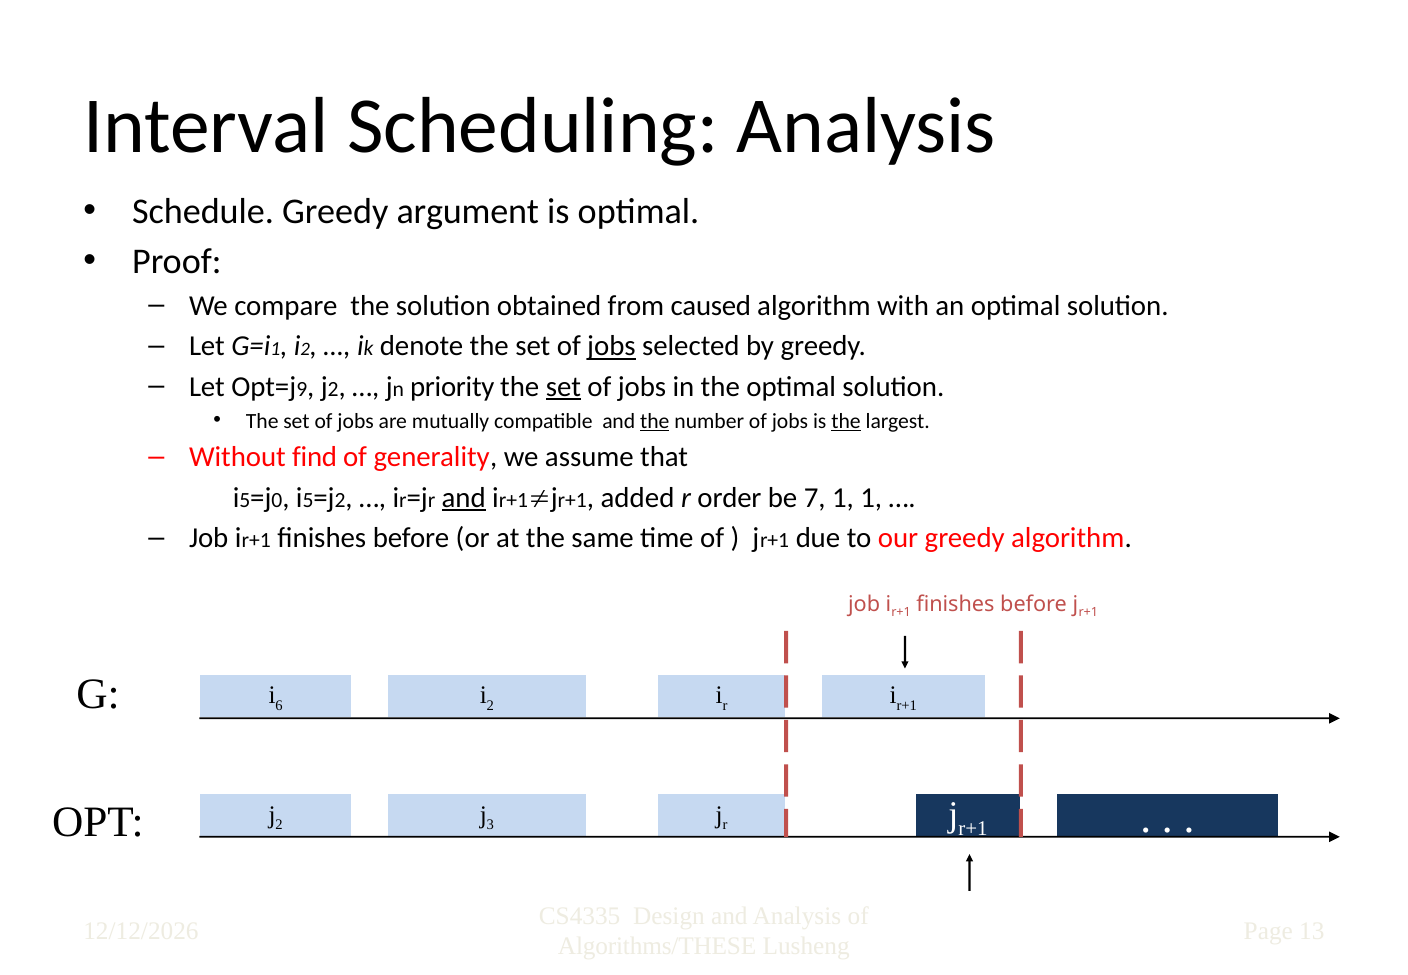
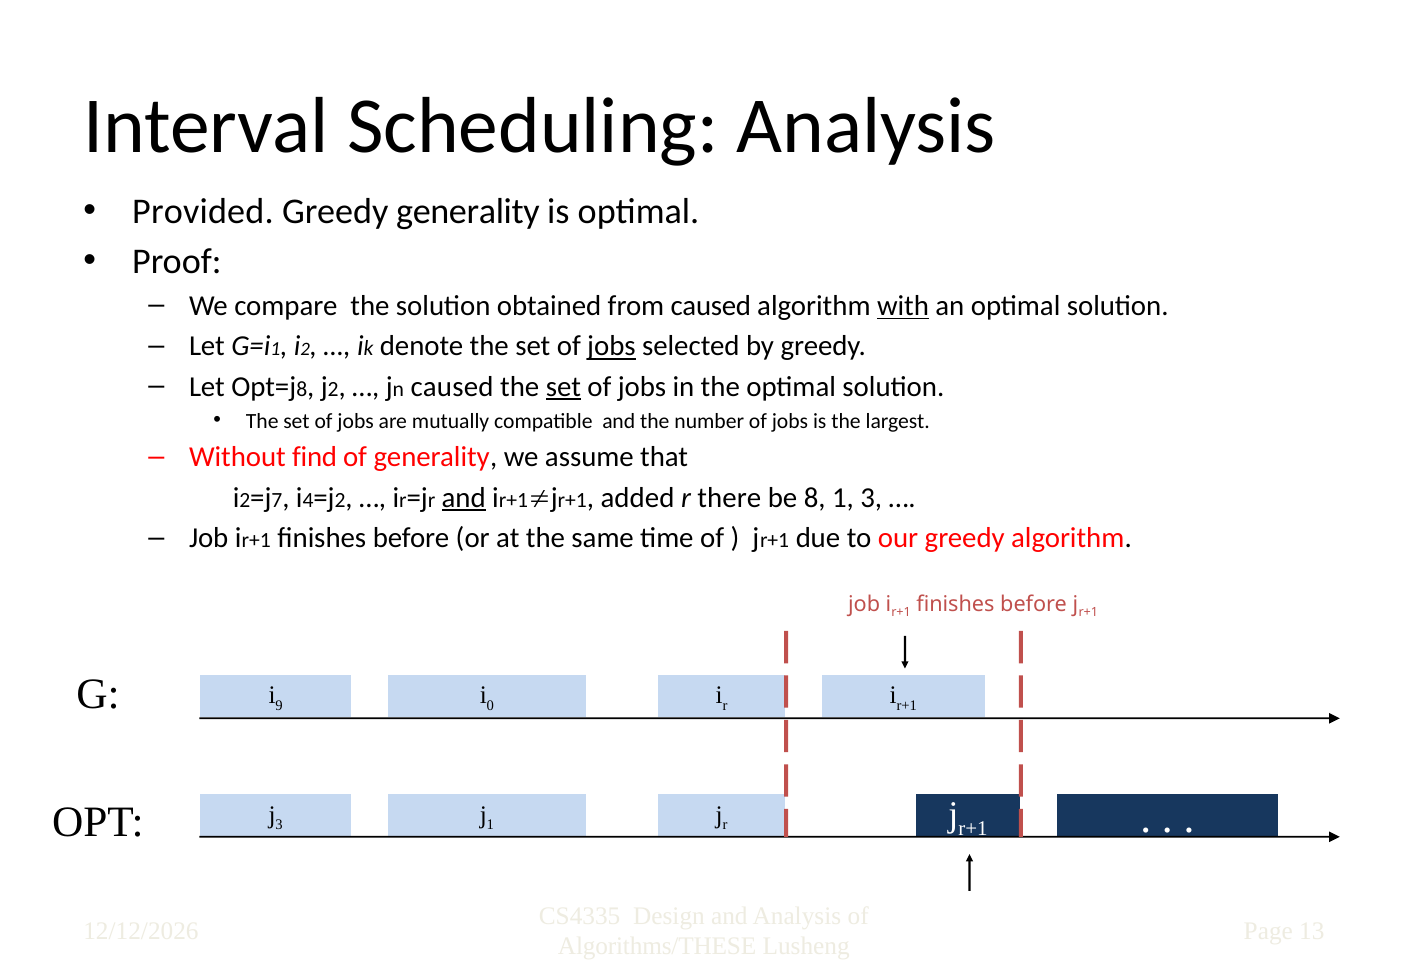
Schedule: Schedule -> Provided (203, 211)
Greedy argument: argument -> generality (468, 211)
with underline: none -> present (903, 306)
9: 9 -> 8 (302, 389)
priority: priority -> caused (452, 387)
the underline: present -> none (655, 421)
the underline: present -> none (846, 421)
5: 5 -> 2 (245, 500)
0: 0 -> 7 (277, 500)
5: 5 -> 4 (308, 500)
order: order -> there (729, 498)
be 7: 7 -> 8 (815, 498)
1 1: 1 -> 3 (871, 498)
6: 6 -> 9 (279, 706)
2: 2 -> 0 (490, 706)
2: 2 -> 3 (279, 825)
3: 3 -> 1 (490, 825)
